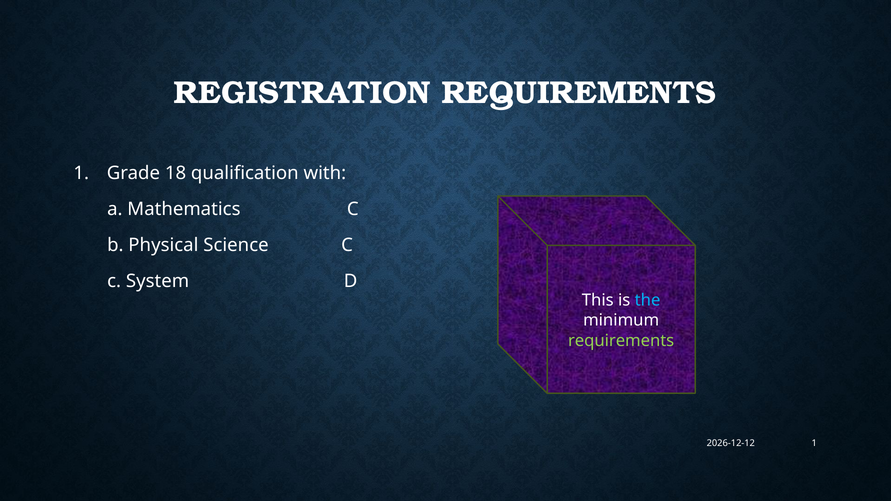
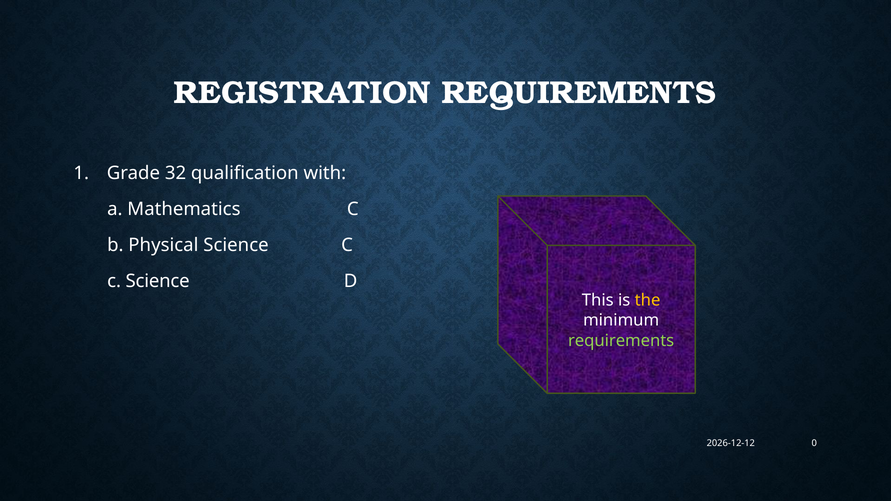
18: 18 -> 32 (176, 173)
c System: System -> Science (158, 281)
the colour: light blue -> yellow (648, 301)
1: 1 -> 0 (814, 443)
